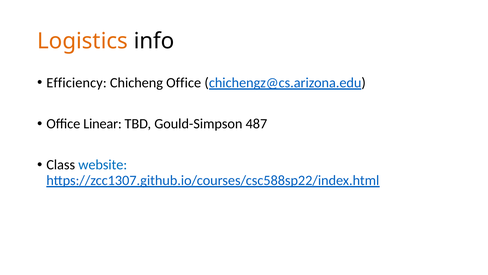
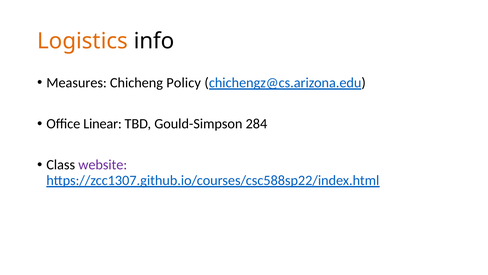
Efficiency: Efficiency -> Measures (77, 83)
Chicheng Office: Office -> Policy (184, 83)
487: 487 -> 284 (256, 124)
website colour: blue -> purple (103, 165)
